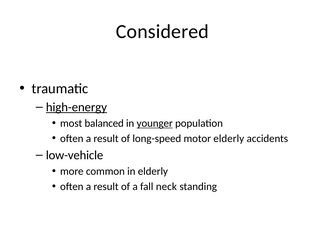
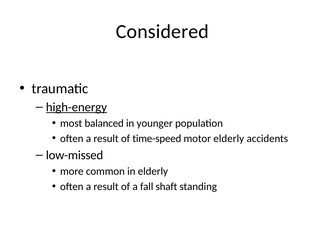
younger underline: present -> none (155, 123)
long-speed: long-speed -> time-speed (157, 138)
low-vehicle: low-vehicle -> low-missed (75, 155)
neck: neck -> shaft (166, 186)
